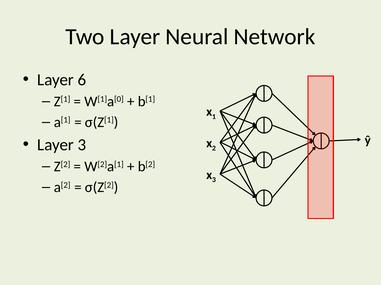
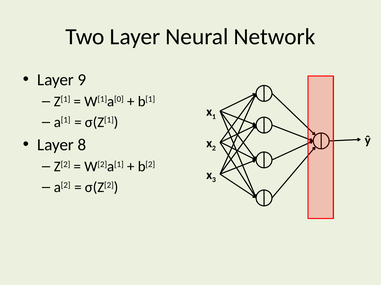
6: 6 -> 9 (82, 80)
Layer 3: 3 -> 8 (82, 145)
